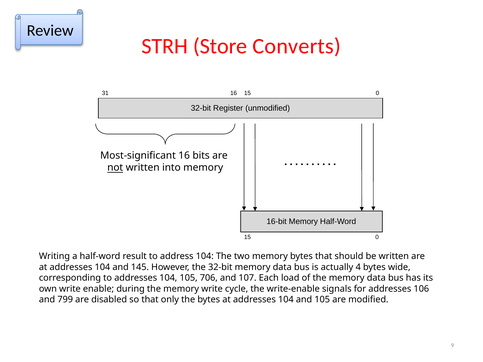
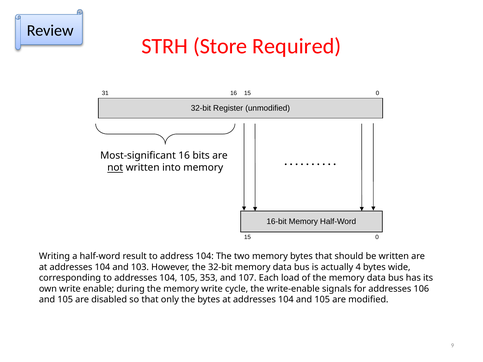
Converts: Converts -> Required (297, 46)
145: 145 -> 103 (140, 267)
706: 706 -> 353 (209, 278)
799: 799 -> 105 (65, 300)
